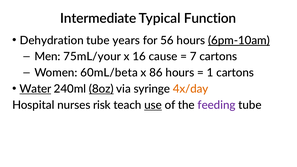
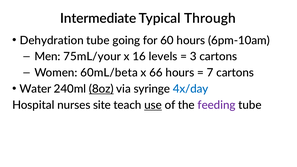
Function: Function -> Through (210, 18)
years: years -> going (126, 40)
56: 56 -> 60 (167, 40)
6pm-10am underline: present -> none (239, 40)
cause: cause -> levels (163, 57)
7: 7 -> 3 (193, 57)
86: 86 -> 66 (156, 73)
1: 1 -> 7 (210, 73)
Water underline: present -> none (35, 89)
4x/day colour: orange -> blue (191, 89)
risk: risk -> site (102, 105)
